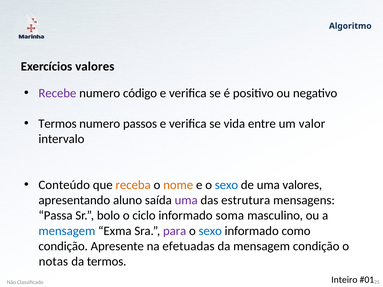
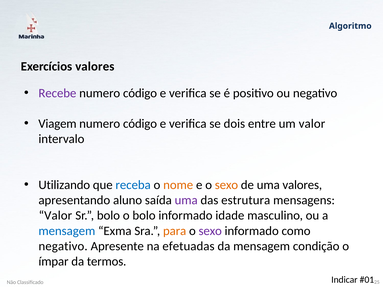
Termos: Termos -> Viagem (57, 124)
passos: passos -> código (140, 124)
vida: vida -> dois (234, 124)
Conteúdo: Conteúdo -> Utilizando (64, 185)
receba colour: orange -> blue (133, 185)
sexo colour: blue -> orange (226, 185)
Passa: Passa -> Valor (55, 216)
o ciclo: ciclo -> bolo (144, 216)
soma: soma -> idade (230, 216)
para colour: purple -> orange (175, 231)
sexo colour: blue -> purple (210, 231)
condição: condição -> negativo (63, 246)
notas: notas -> ímpar (53, 262)
Inteiro: Inteiro -> Indicar (344, 280)
